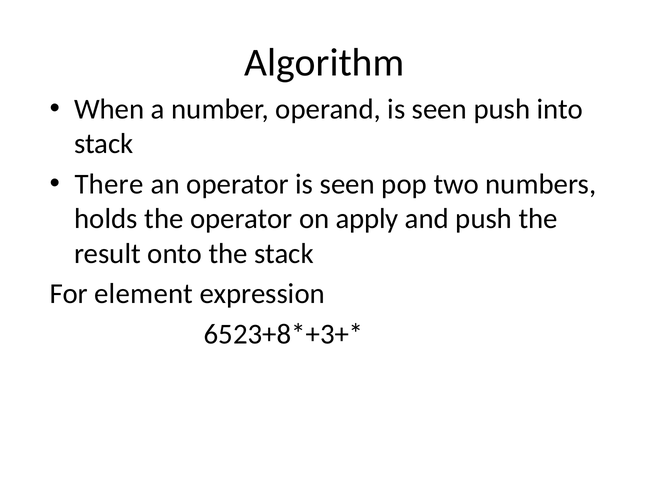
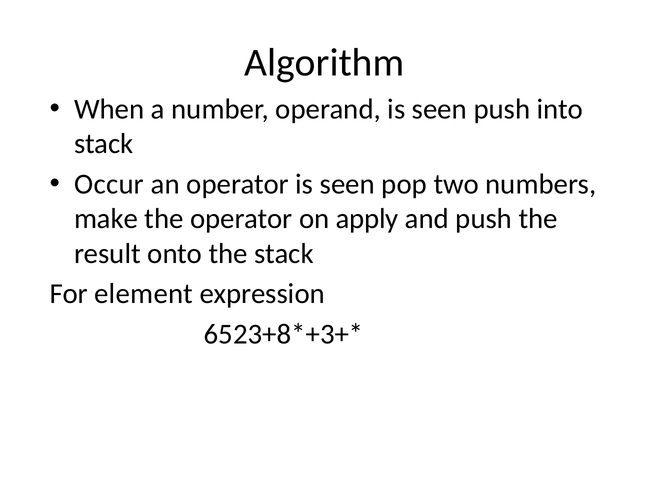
There: There -> Occur (109, 184)
holds: holds -> make (106, 219)
